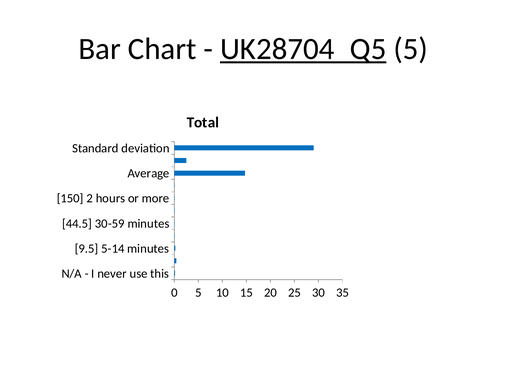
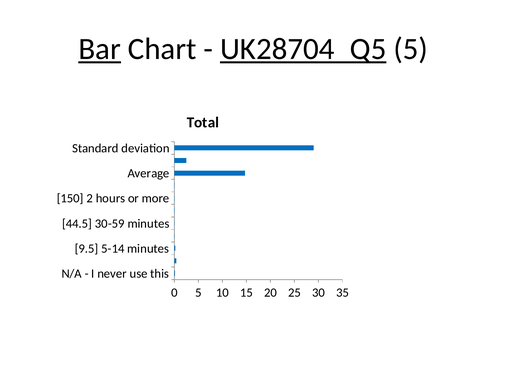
Bar underline: none -> present (100, 49)
